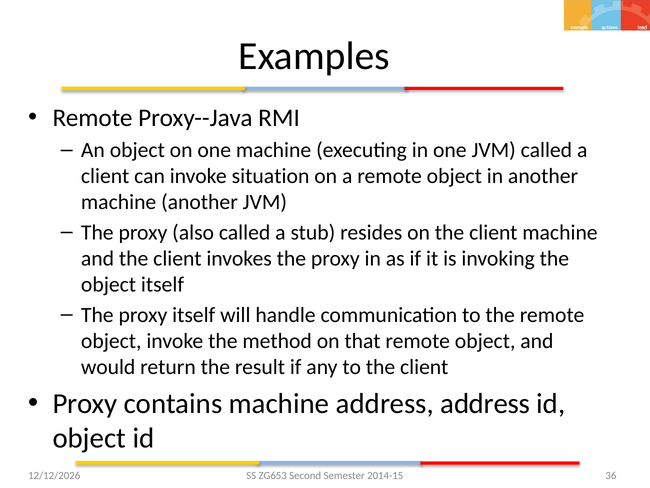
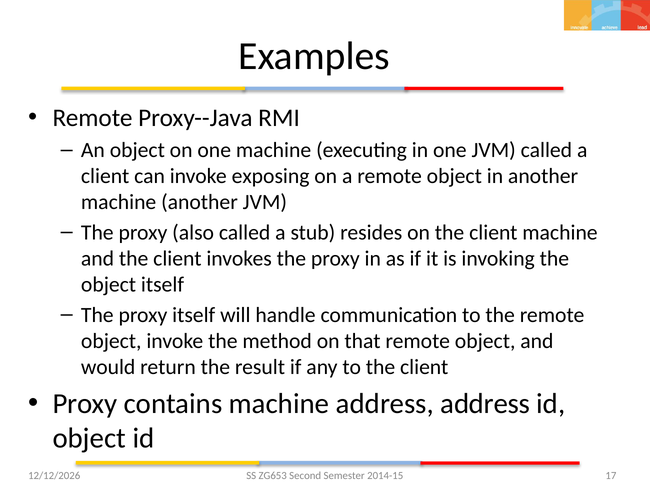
situation: situation -> exposing (271, 176)
36: 36 -> 17 (611, 475)
